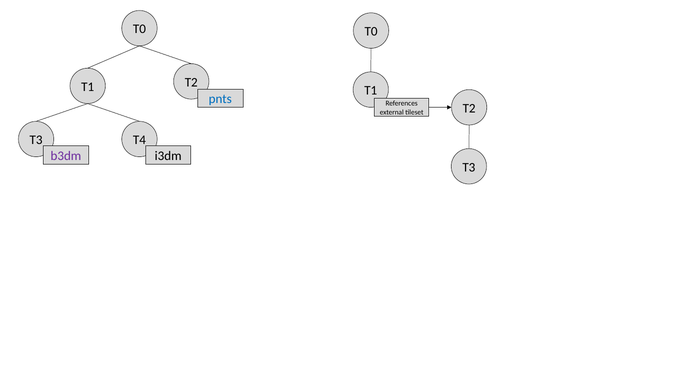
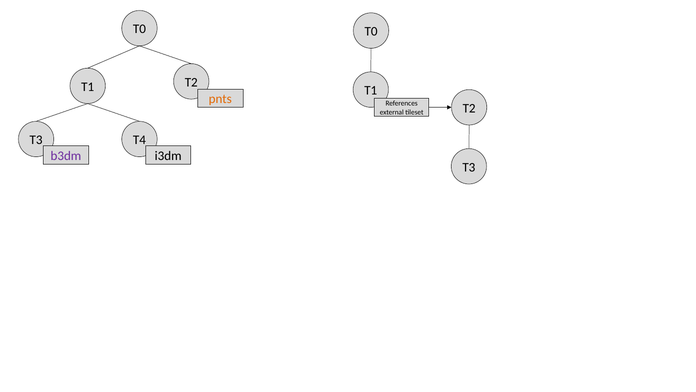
pnts colour: blue -> orange (220, 99)
